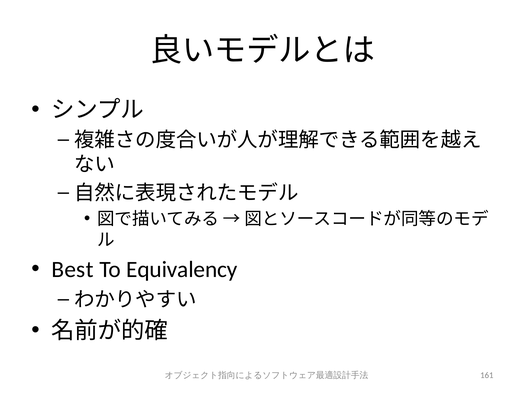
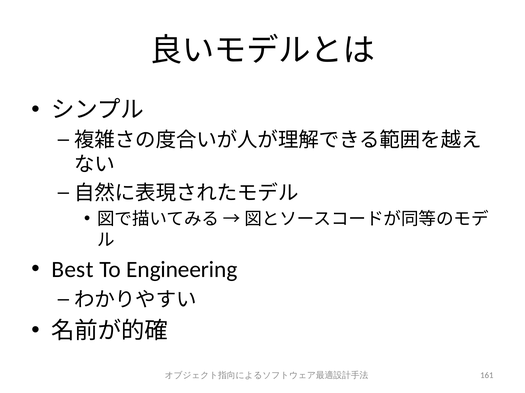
Equivalency: Equivalency -> Engineering (182, 270)
